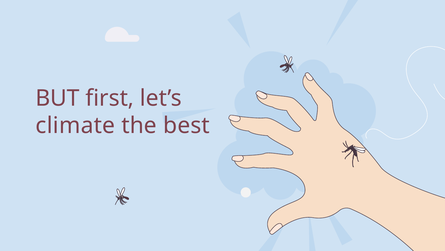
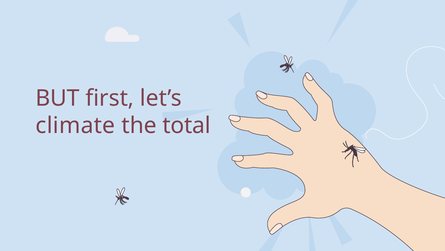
best: best -> total (187, 125)
